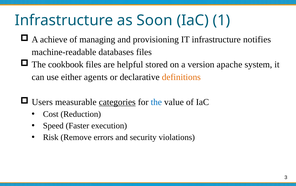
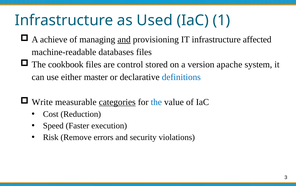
Soon: Soon -> Used (155, 20)
and underline: none -> present (124, 40)
notifies: notifies -> affected (257, 40)
helpful: helpful -> control (130, 65)
agents: agents -> master (96, 77)
definitions colour: orange -> blue (181, 77)
Users: Users -> Write (42, 102)
